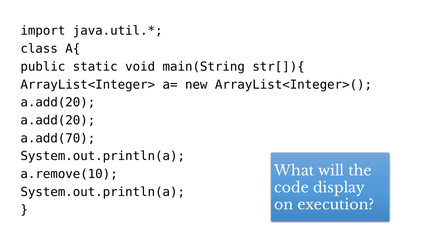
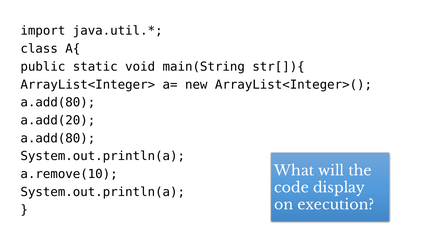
a.add(20: a.add(20 -> a.add(80 (58, 103)
a.add(70: a.add(70 -> a.add(80 (58, 138)
